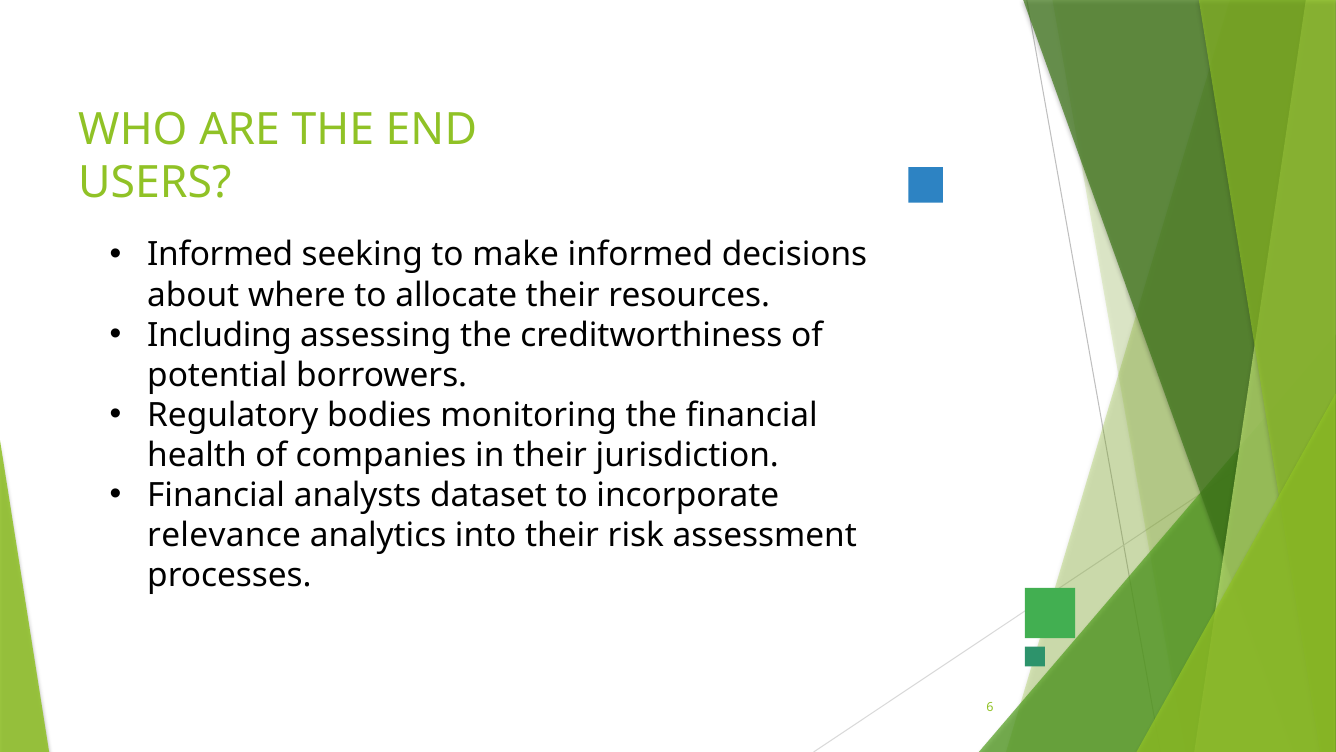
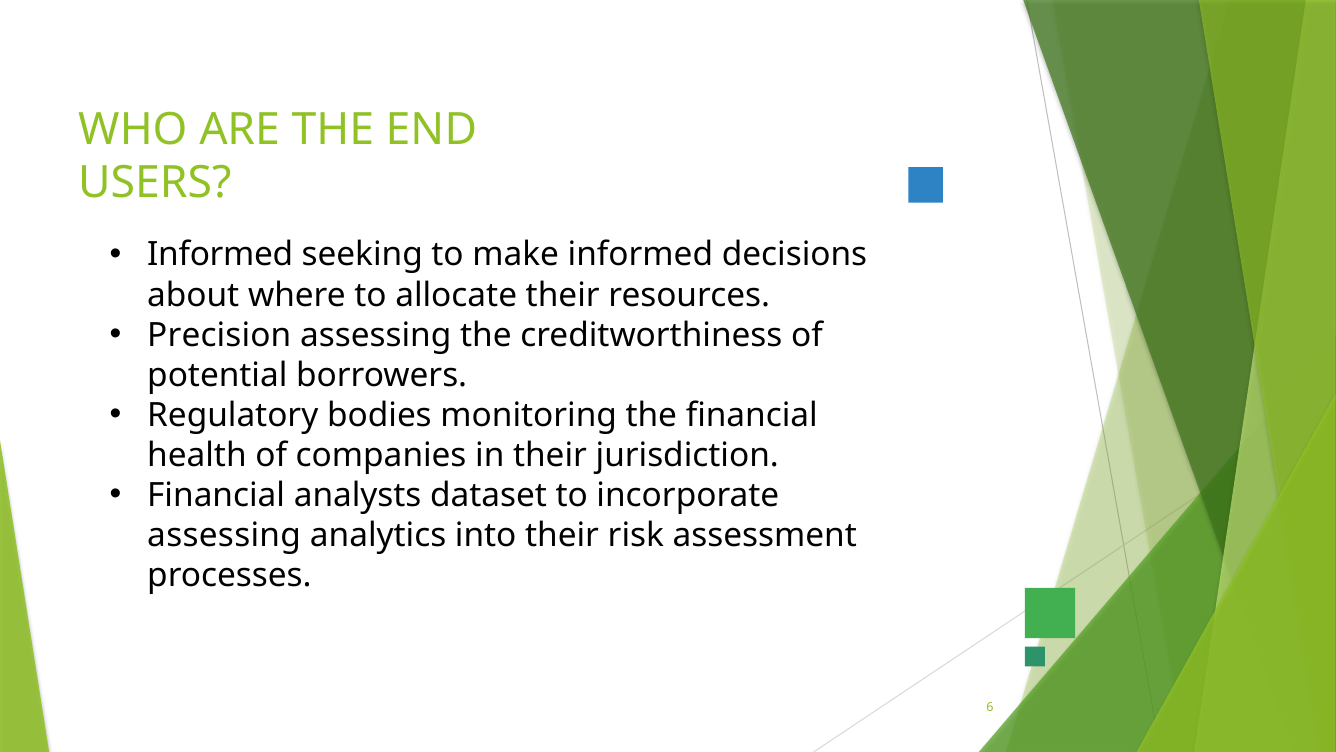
Including: Including -> Precision (219, 335)
relevance: relevance -> assessing (224, 535)
